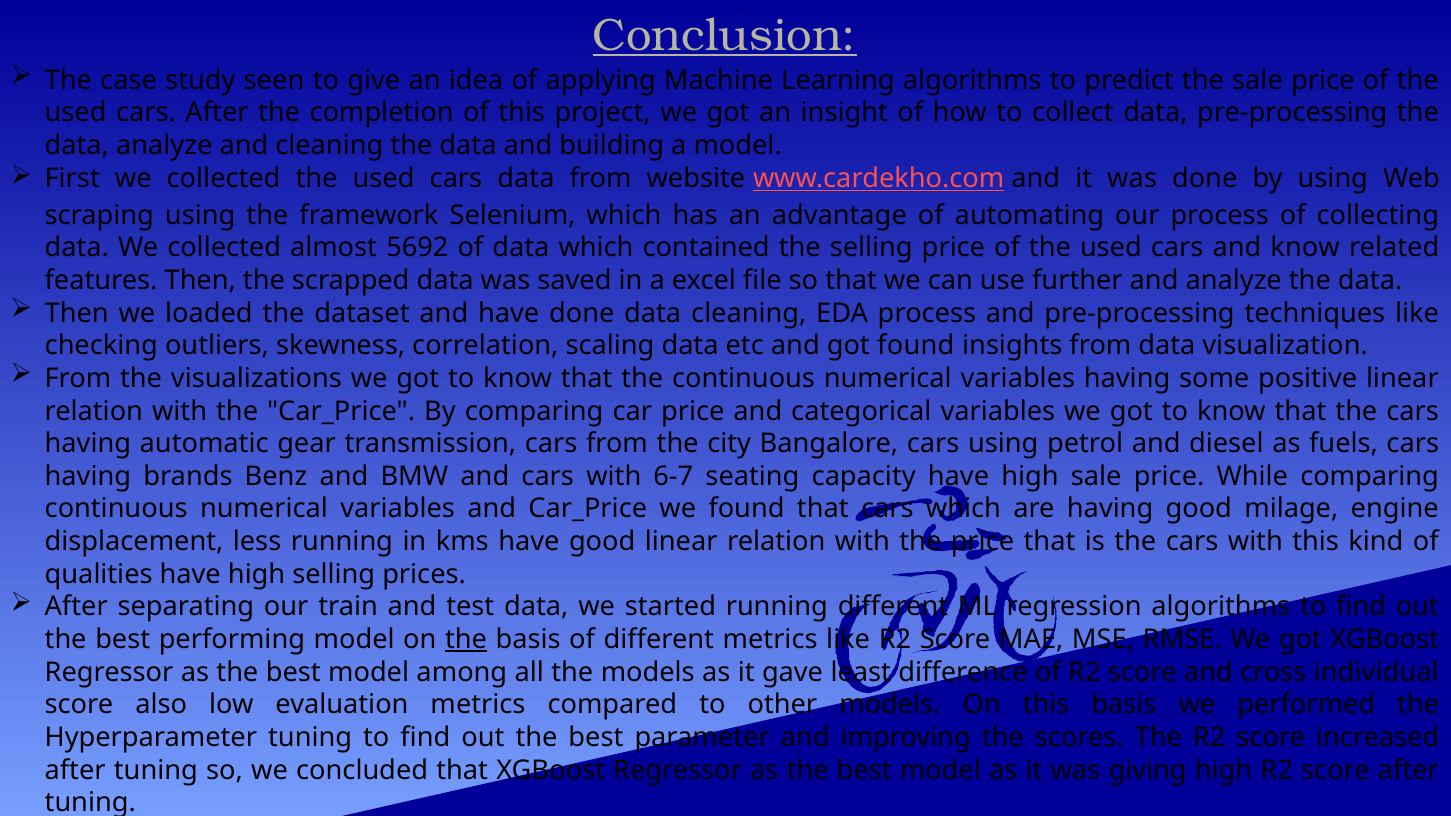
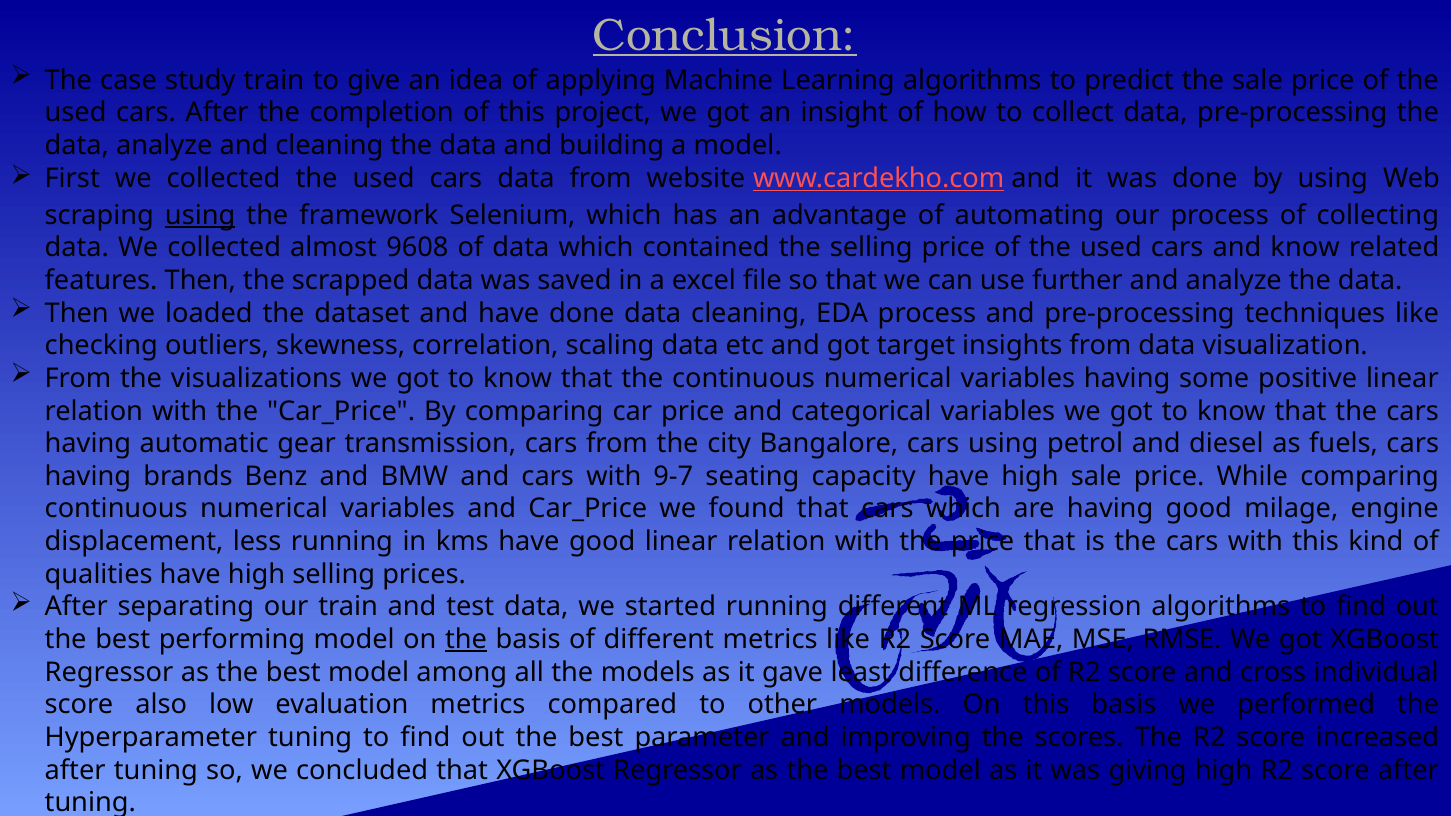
study seen: seen -> train (274, 80)
using underline: none -> present (200, 215)
5692: 5692 -> 9608 (417, 248)
got found: found -> target (916, 346)
6-7: 6-7 -> 9-7 (673, 476)
